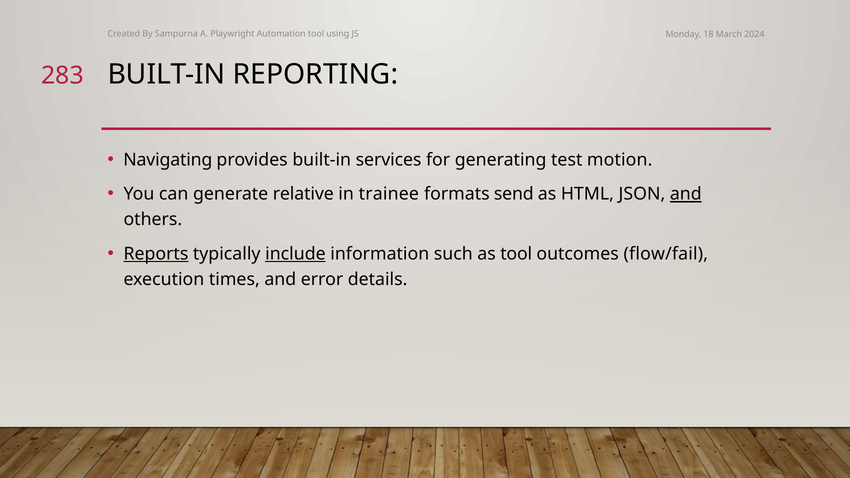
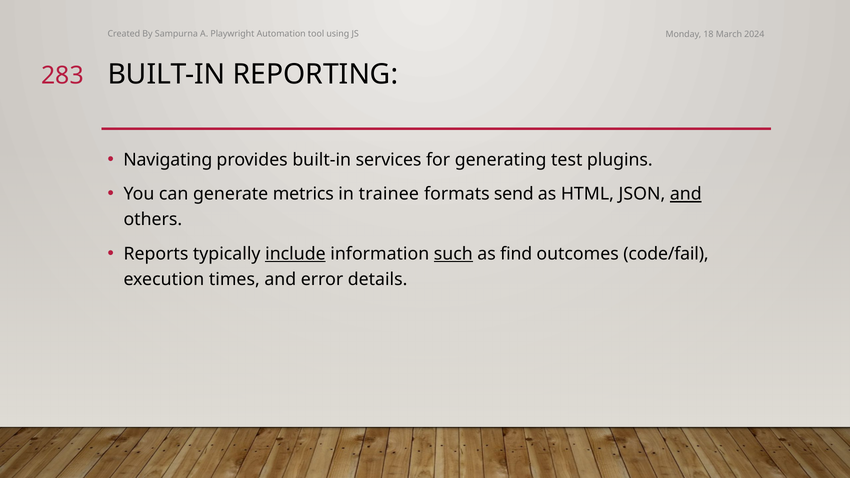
motion: motion -> plugins (620, 160)
relative: relative -> metrics (303, 194)
Reports underline: present -> none (156, 254)
such underline: none -> present (453, 254)
as tool: tool -> find (516, 254)
flow/fail: flow/fail -> code/fail (666, 254)
